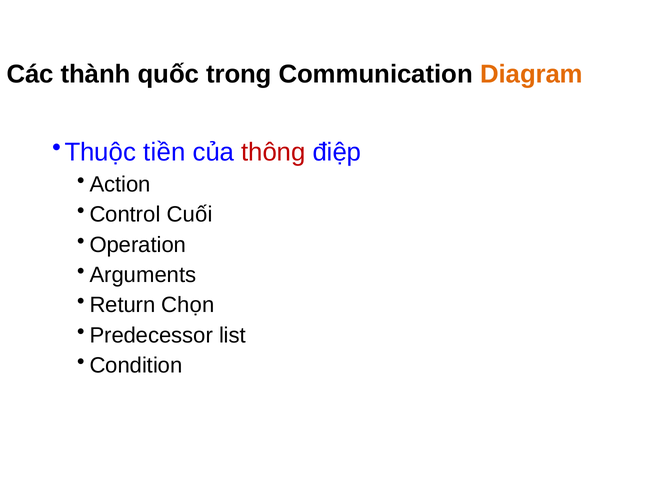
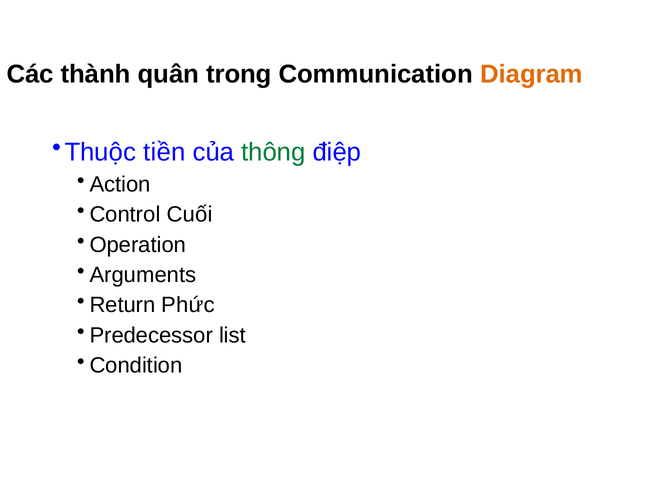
quốc: quốc -> quân (168, 74)
thông colour: red -> green (273, 152)
Chọn: Chọn -> Phức (188, 305)
